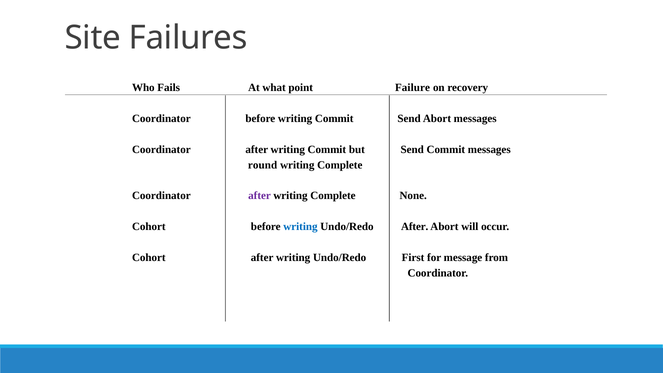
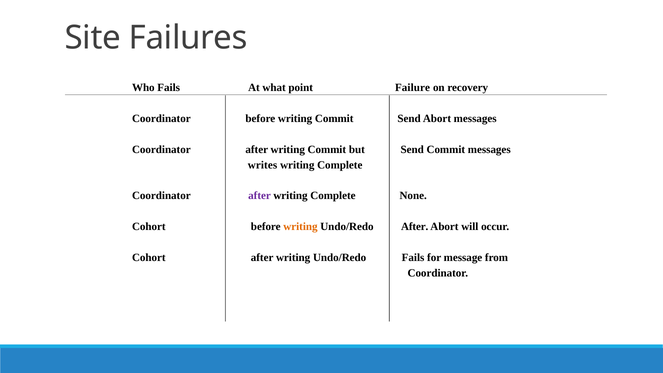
round: round -> writes (263, 165)
writing colour: blue -> orange (300, 227)
Undo/Redo First: First -> Fails (413, 258)
